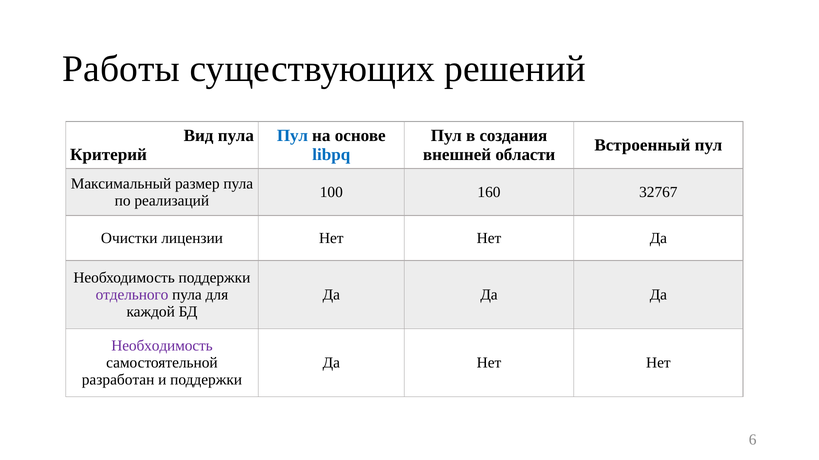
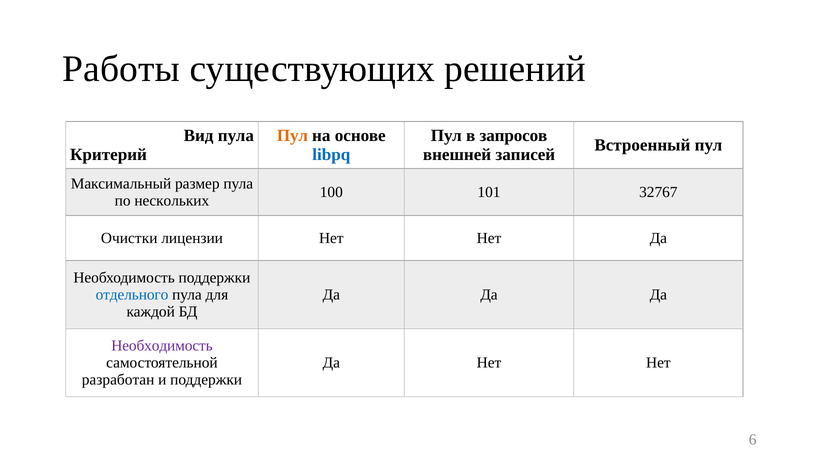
Пул colour: blue -> orange (292, 136)
создания: создания -> запросов (513, 136)
области: области -> записей (525, 155)
160: 160 -> 101 (489, 192)
реализаций: реализаций -> нескольких (172, 201)
отдельного colour: purple -> blue (132, 295)
